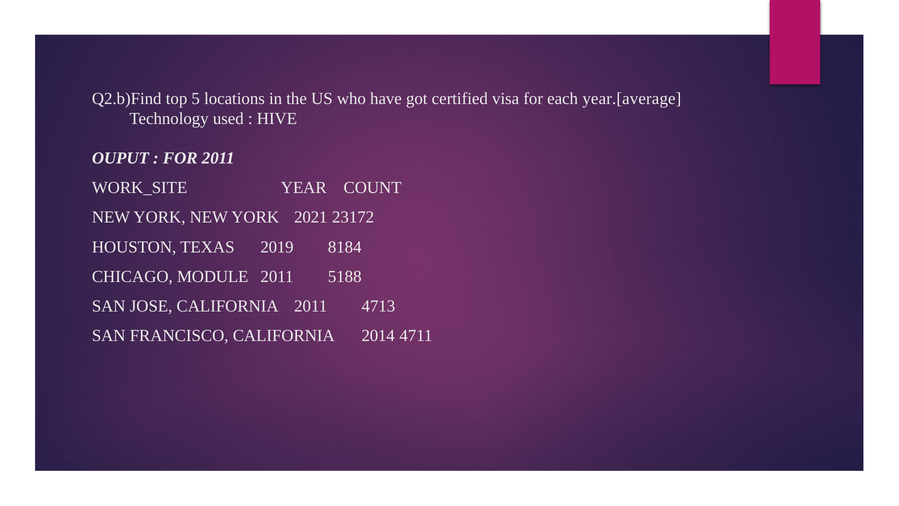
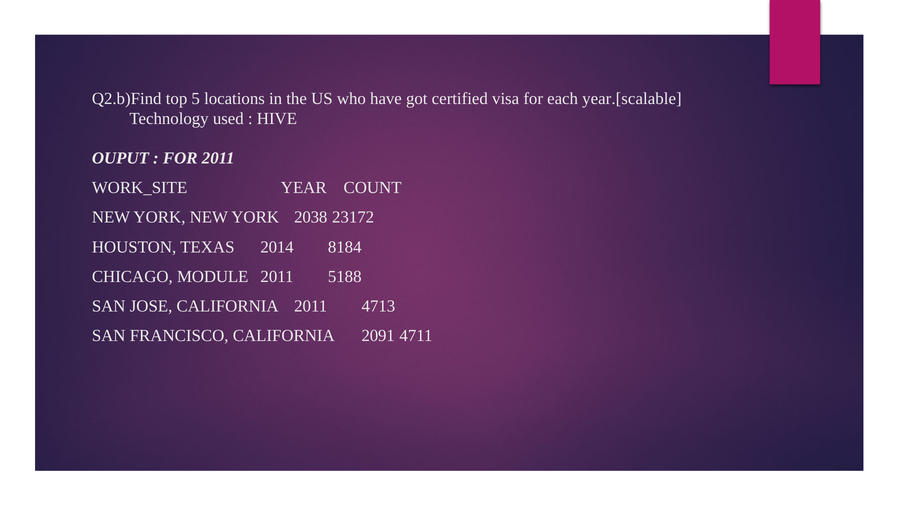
year.[average: year.[average -> year.[scalable (632, 98)
2021: 2021 -> 2038 (311, 217)
2019: 2019 -> 2014 (277, 247)
2014: 2014 -> 2091 (378, 336)
